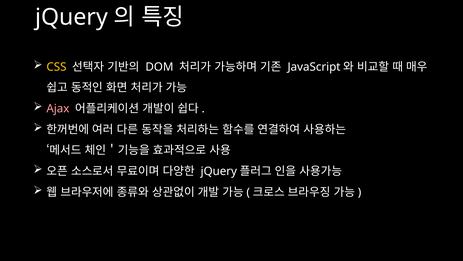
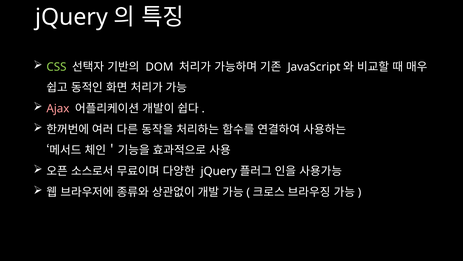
CSS colour: yellow -> light green (56, 67)
